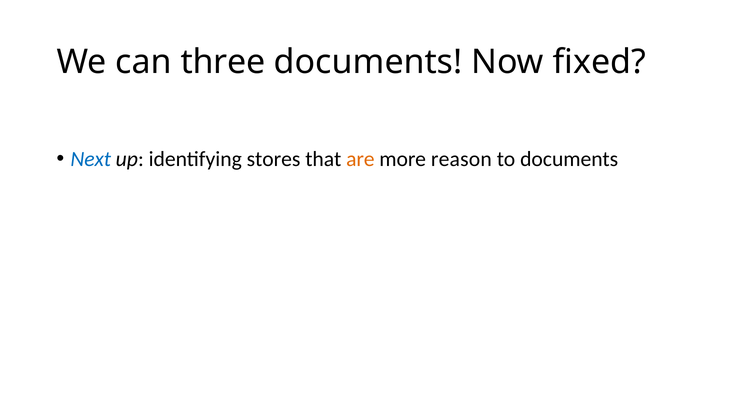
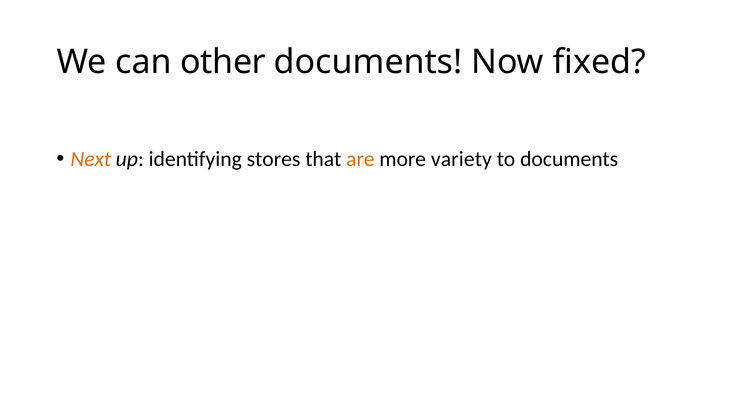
three: three -> other (223, 62)
Next colour: blue -> orange (91, 159)
reason: reason -> variety (461, 159)
